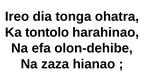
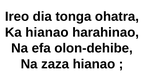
Ka tontolo: tontolo -> hianao (47, 32)
